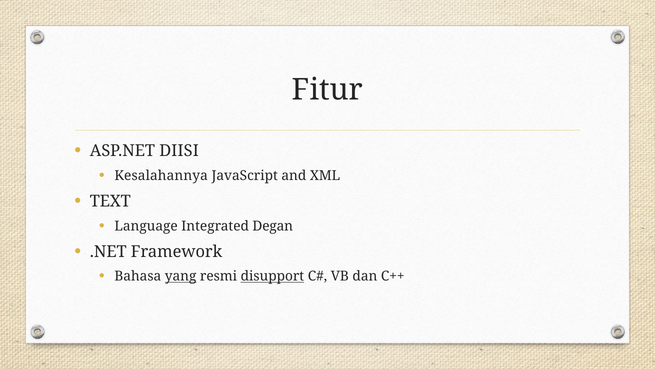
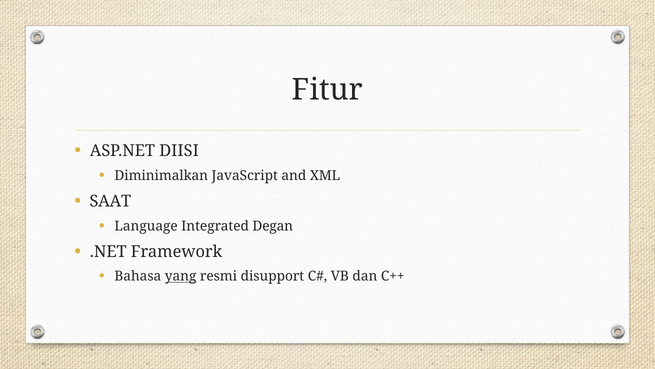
Kesalahannya: Kesalahannya -> Diminimalkan (161, 175)
TEXT: TEXT -> SAAT (110, 201)
disupport underline: present -> none (272, 276)
